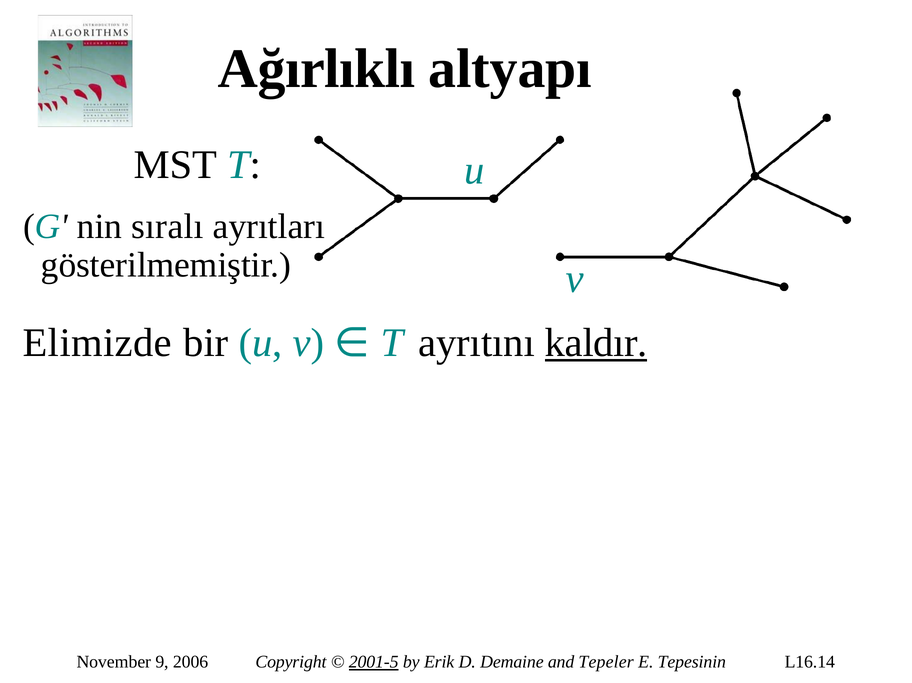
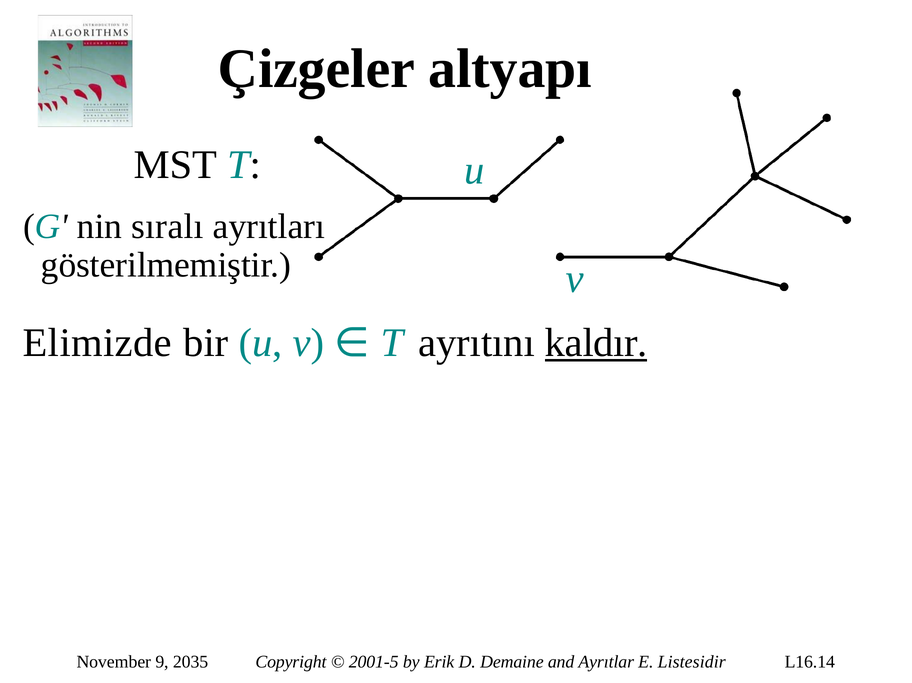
Ağırlıklı: Ağırlıklı -> Çizgeler (316, 69)
2006: 2006 -> 2035 (191, 662)
2001-5 underline: present -> none (374, 662)
Tepeler: Tepeler -> Ayrıtlar (606, 662)
Tepesinin: Tepesinin -> Listesidir (692, 662)
